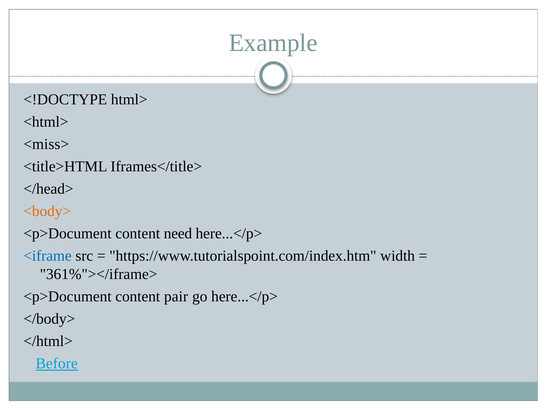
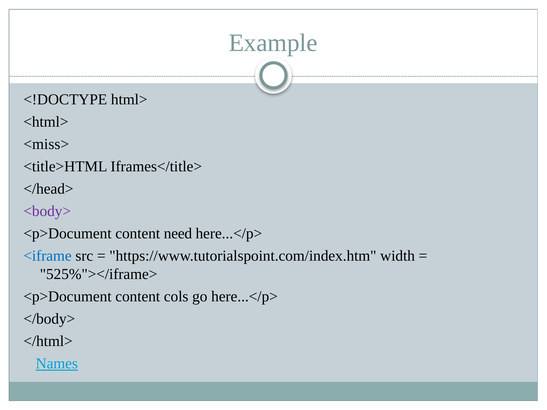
<body> colour: orange -> purple (47, 211)
361%"></iframe>: 361%"></iframe> -> 525%"></iframe> (99, 274)
pair: pair -> cols (176, 297)
Before: Before -> Names (57, 364)
